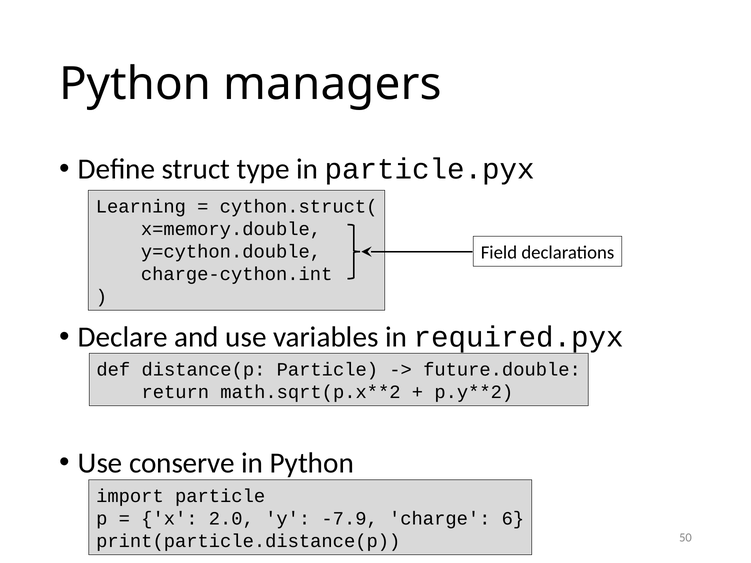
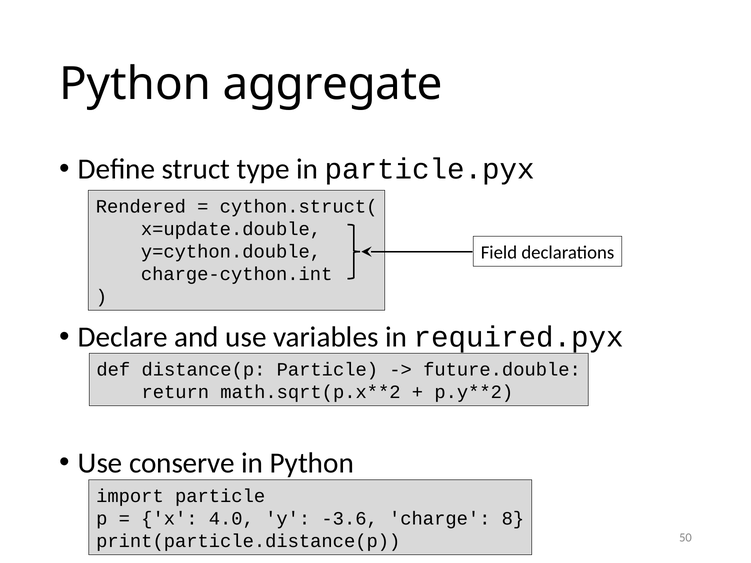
managers: managers -> aggregate (333, 84)
Learning: Learning -> Rendered (141, 207)
x=memory.double: x=memory.double -> x=update.double (231, 229)
2.0: 2.0 -> 4.0 (231, 519)
-7.9: -7.9 -> -3.6 (350, 519)
6: 6 -> 8 (513, 519)
